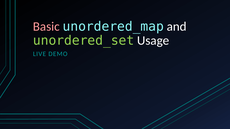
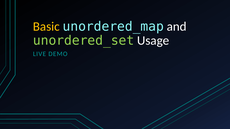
Basic colour: pink -> yellow (46, 27)
